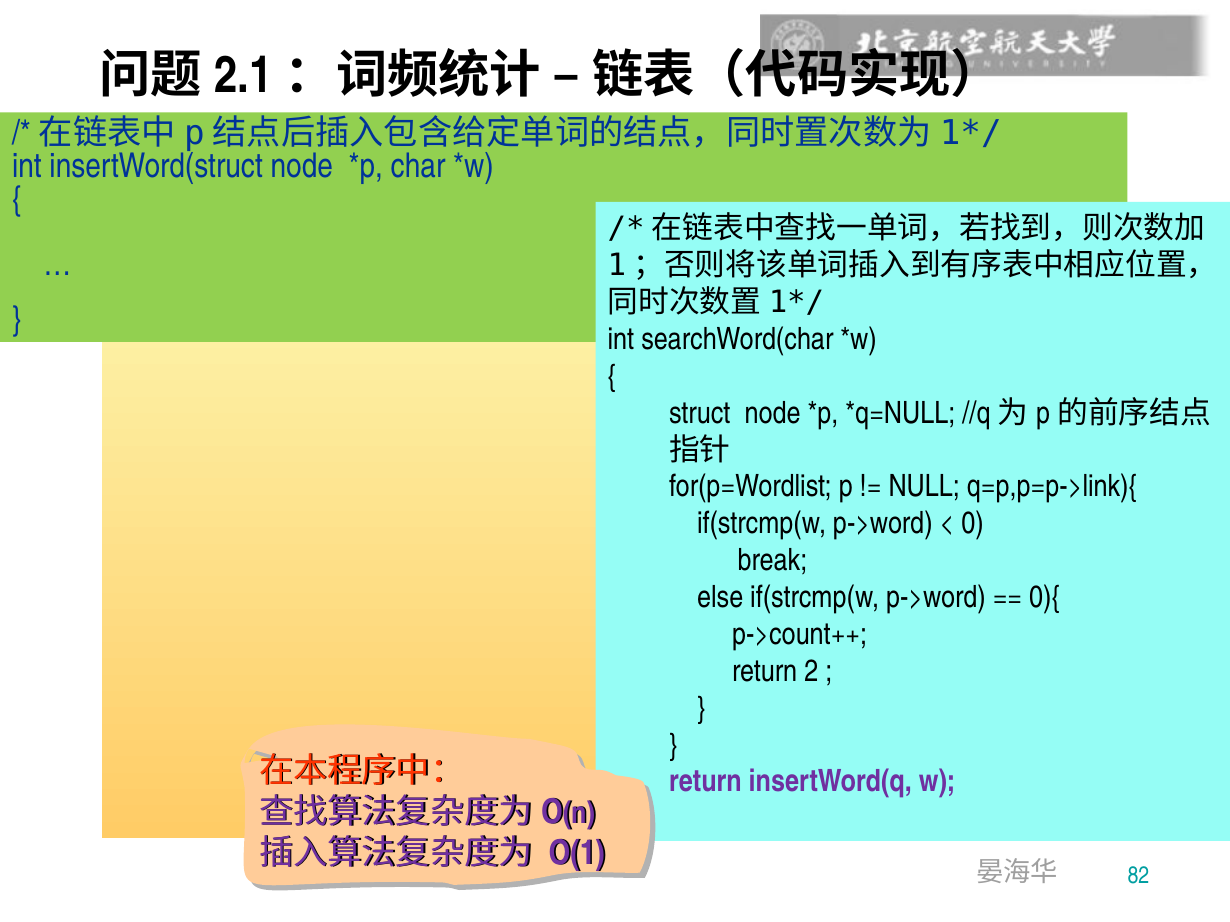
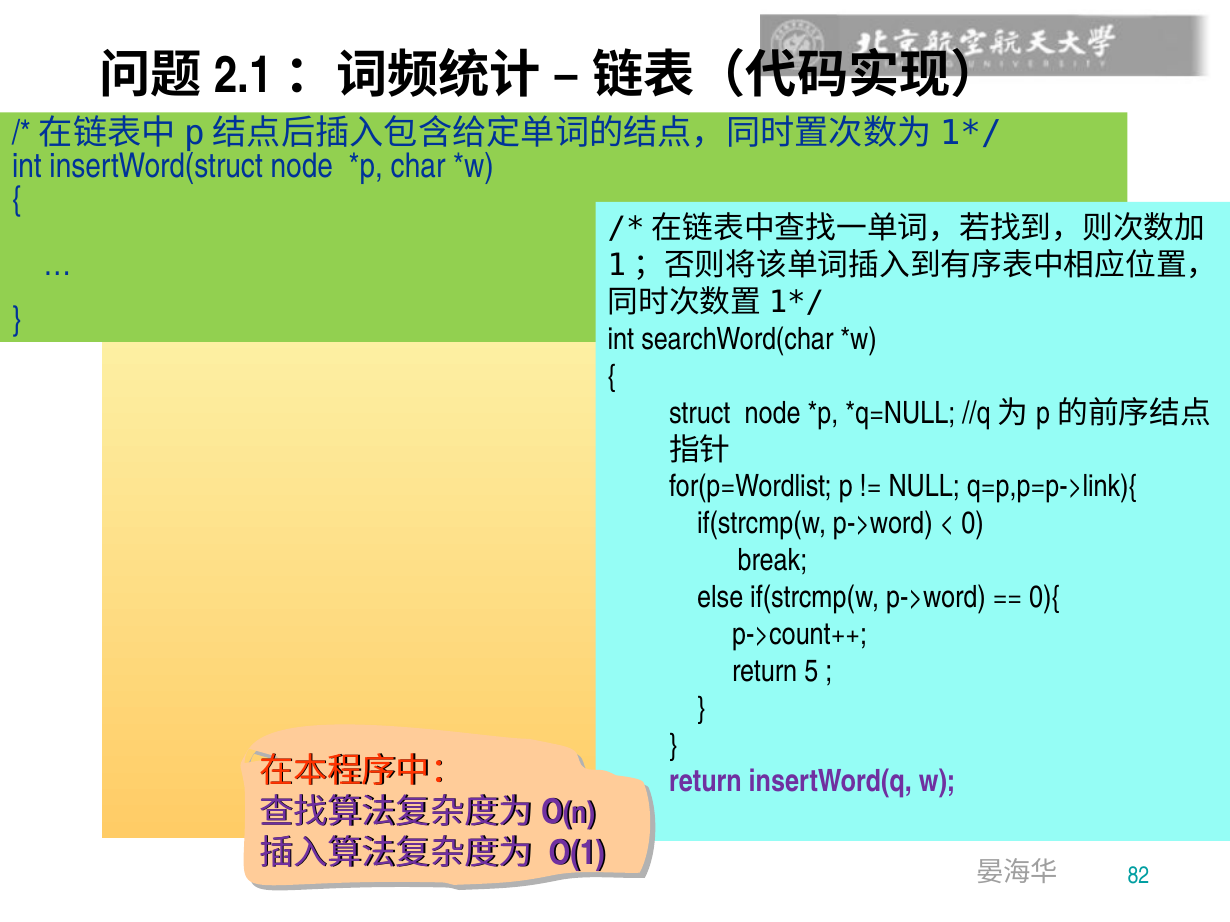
2: 2 -> 5 (811, 672)
